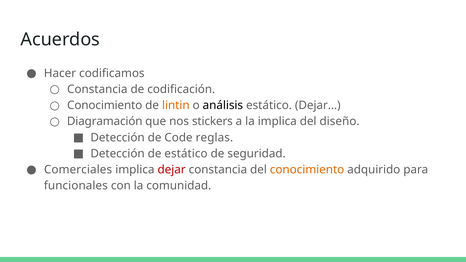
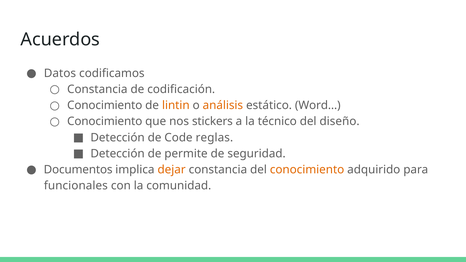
Hacer: Hacer -> Datos (60, 73)
análisis colour: black -> orange (223, 105)
Dejar…: Dejar… -> Word… (318, 105)
Diagramación: Diagramación -> Conocimiento (105, 121)
la implica: implica -> técnico (277, 121)
de estático: estático -> permite (186, 154)
Comerciales: Comerciales -> Documentos (78, 170)
dejar colour: red -> orange (172, 170)
